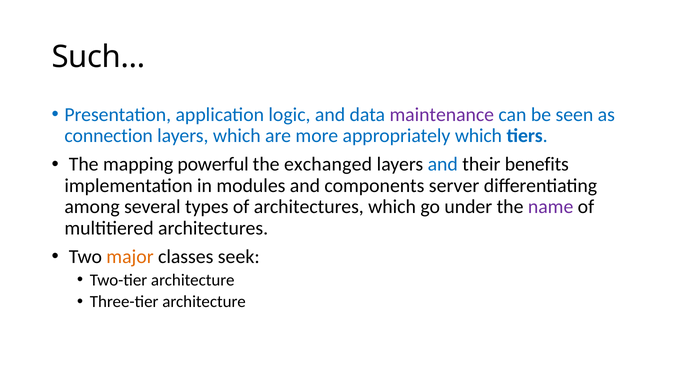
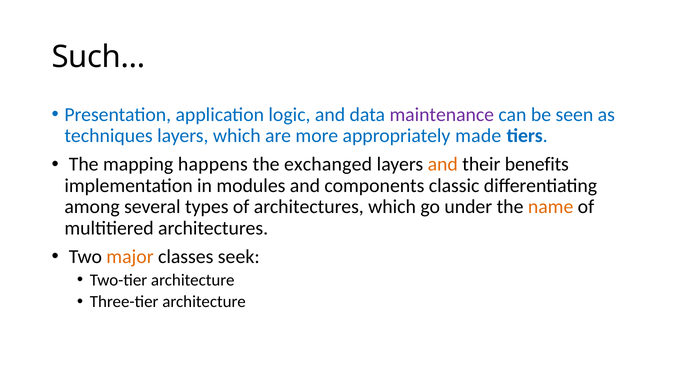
connection: connection -> techniques (109, 136)
appropriately which: which -> made (478, 136)
powerful: powerful -> happens (213, 164)
and colour: blue -> orange (443, 164)
server: server -> classic (454, 186)
name colour: purple -> orange (551, 207)
